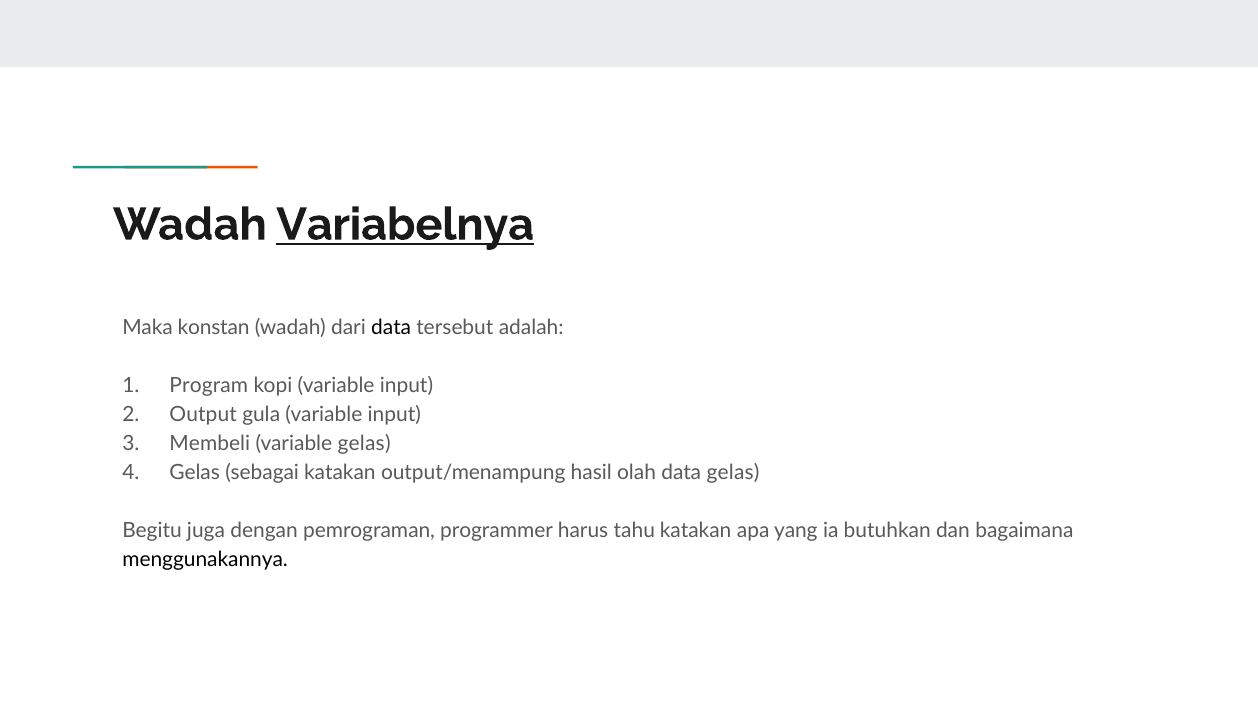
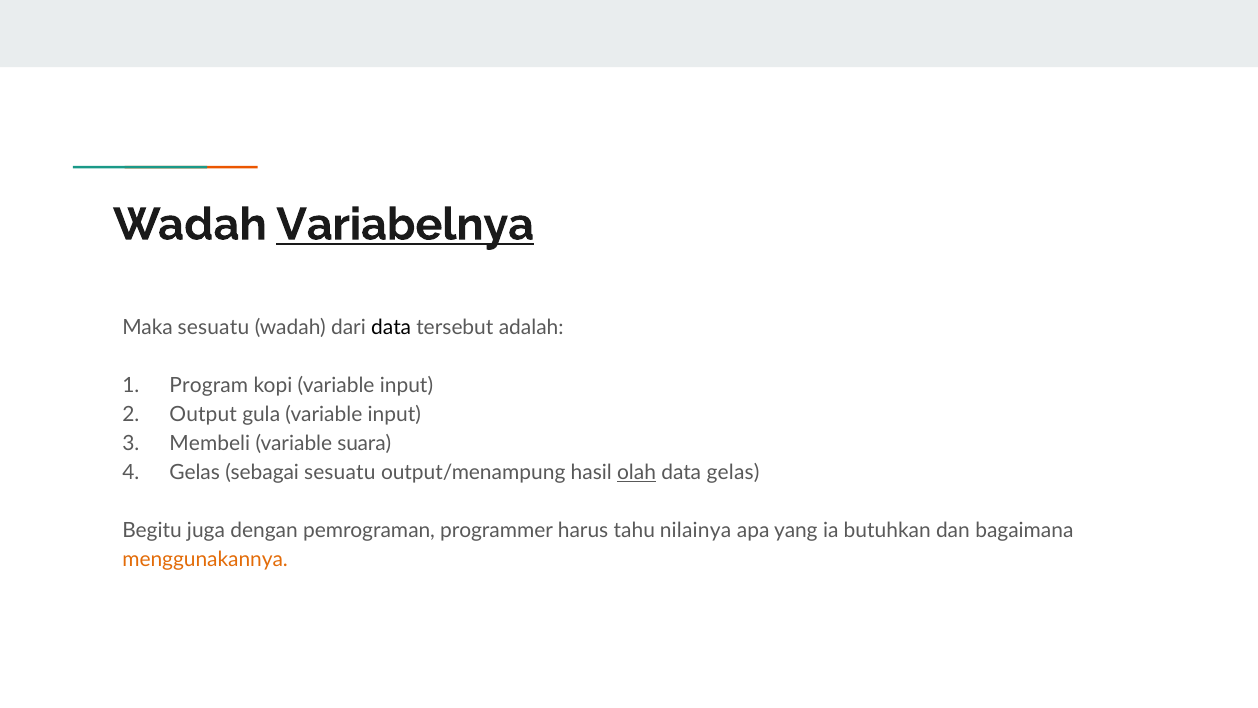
Maka konstan: konstan -> sesuatu (213, 327)
variable gelas: gelas -> suara (364, 443)
sebagai katakan: katakan -> sesuatu (340, 472)
olah underline: none -> present (637, 472)
tahu katakan: katakan -> nilainya (696, 530)
menggunakannya colour: black -> orange (205, 559)
